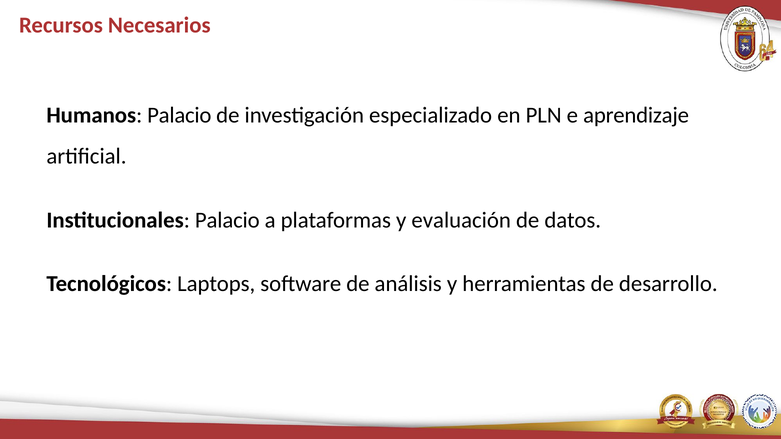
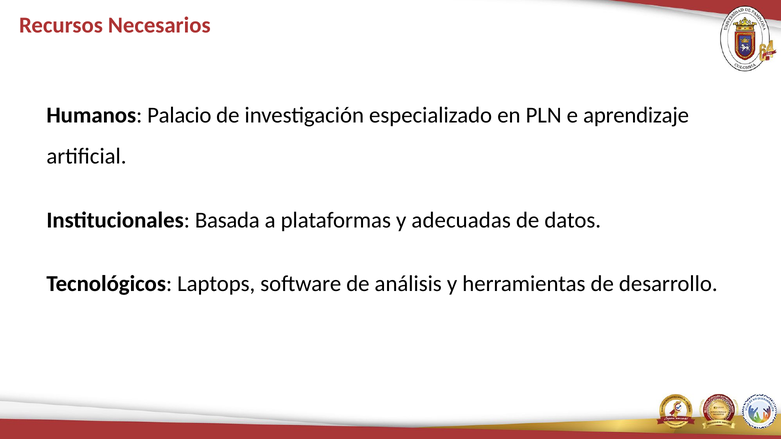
Institucionales Palacio: Palacio -> Basada (227, 220)
evaluación: evaluación -> adecuadas (461, 220)
